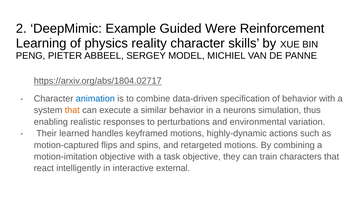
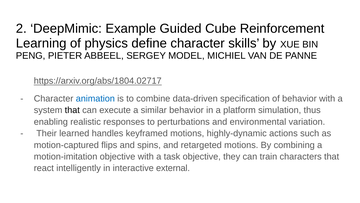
Were: Were -> Cube (221, 29)
reality: reality -> define (149, 43)
that colour: orange -> black (72, 110)
neurons: neurons -> platform (239, 110)
